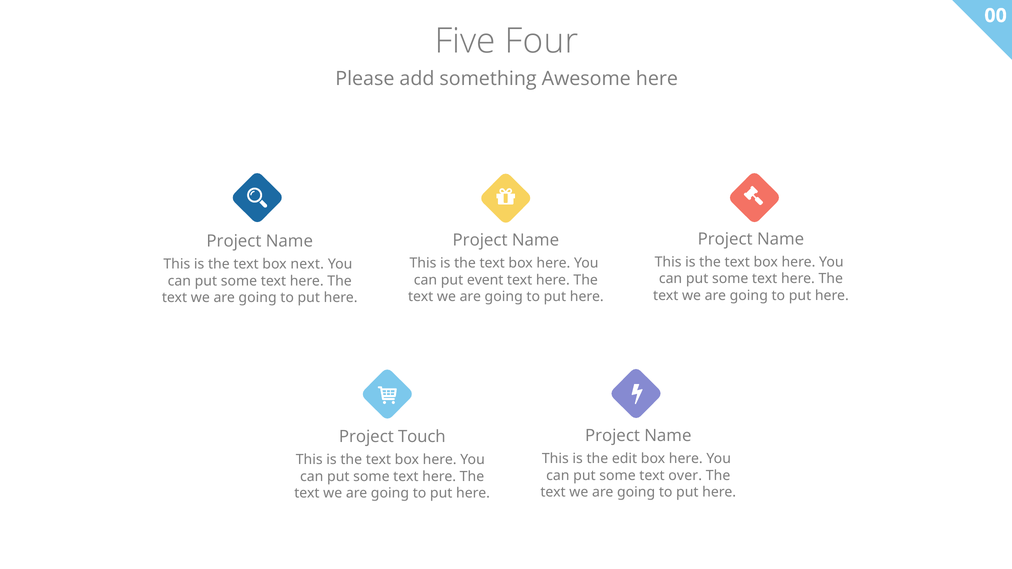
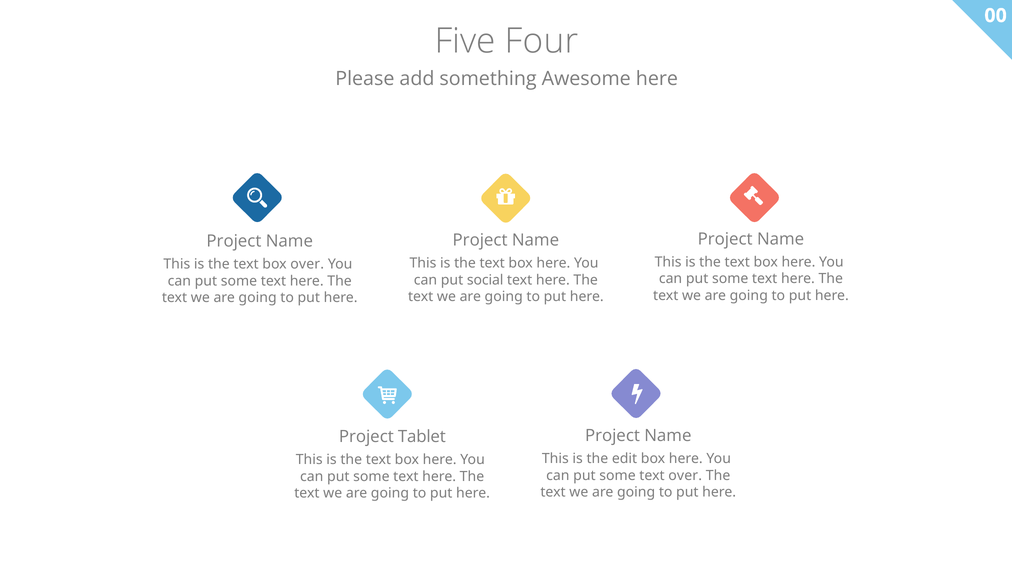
box next: next -> over (307, 264)
event: event -> social (485, 280)
Touch: Touch -> Tablet (422, 437)
